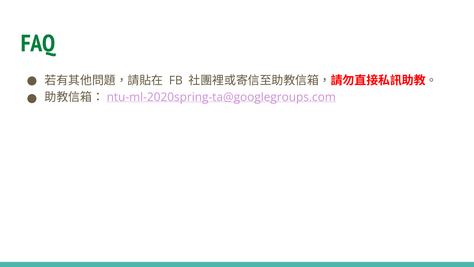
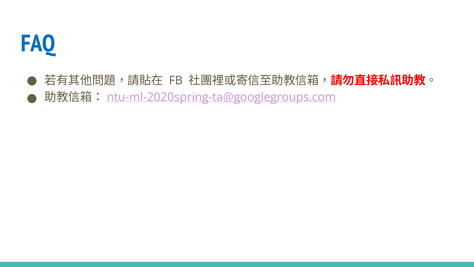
FAQ colour: green -> blue (38, 44)
